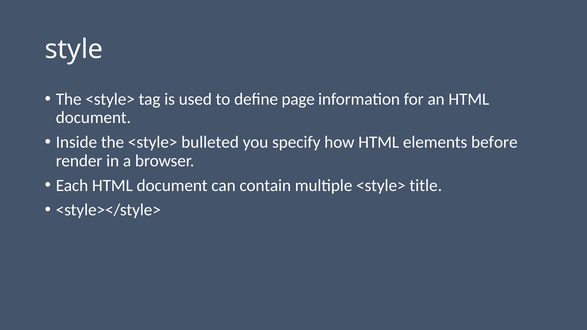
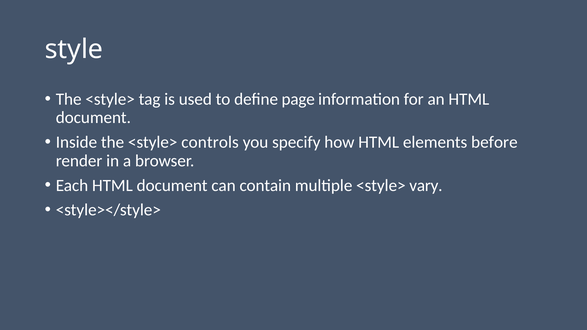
bulleted: bulleted -> controls (210, 142)
title: title -> vary (426, 185)
